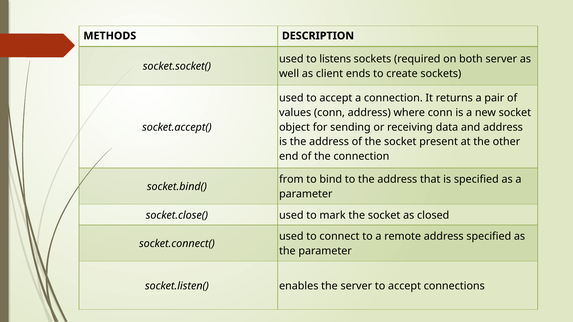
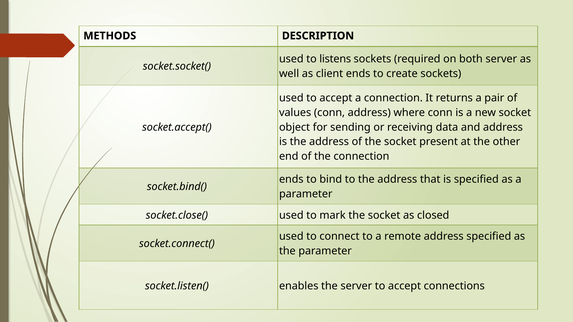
from: from -> ends (291, 180)
